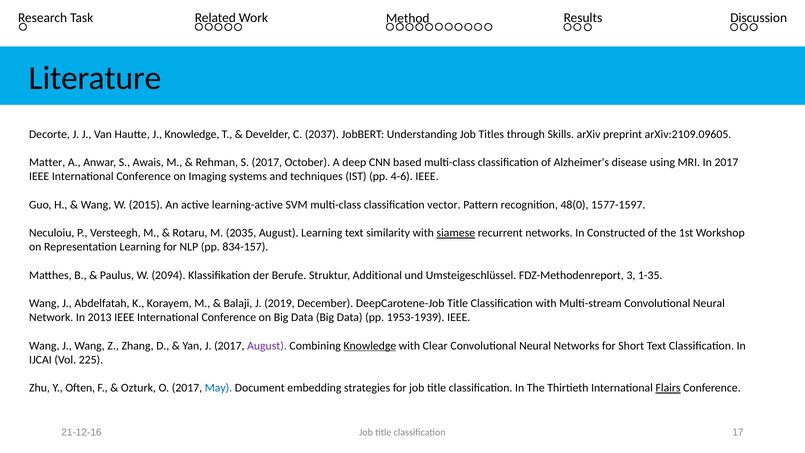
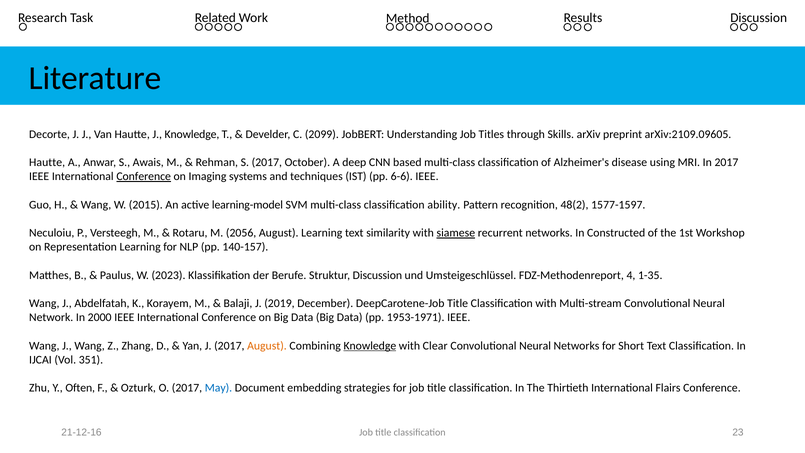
2037: 2037 -> 2099 (322, 134)
Matter: Matter -> Hautte (47, 162)
Conference underline: none -> present (144, 176)
4-6: 4-6 -> 6-6 (402, 176)
learning-active: learning-active -> learning-model (247, 205)
vector: vector -> ability (444, 205)
48(0: 48(0 -> 48(2 (574, 205)
2035: 2035 -> 2056 (241, 233)
834-157: 834-157 -> 140-157 (245, 247)
2094: 2094 -> 2023 (168, 275)
Struktur Additional: Additional -> Discussion (377, 275)
3: 3 -> 4 (631, 275)
2013: 2013 -> 2000 (100, 317)
1953-1939: 1953-1939 -> 1953-1971 (416, 317)
August colour: purple -> orange (267, 346)
225: 225 -> 351 (91, 360)
Flairs underline: present -> none (668, 388)
17: 17 -> 23 (738, 432)
